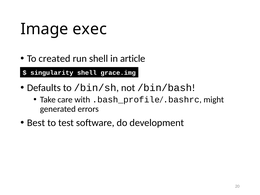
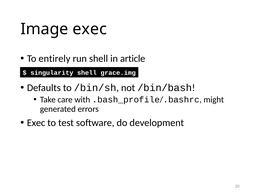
created: created -> entirely (54, 59)
Best: Best -> Exec (36, 123)
